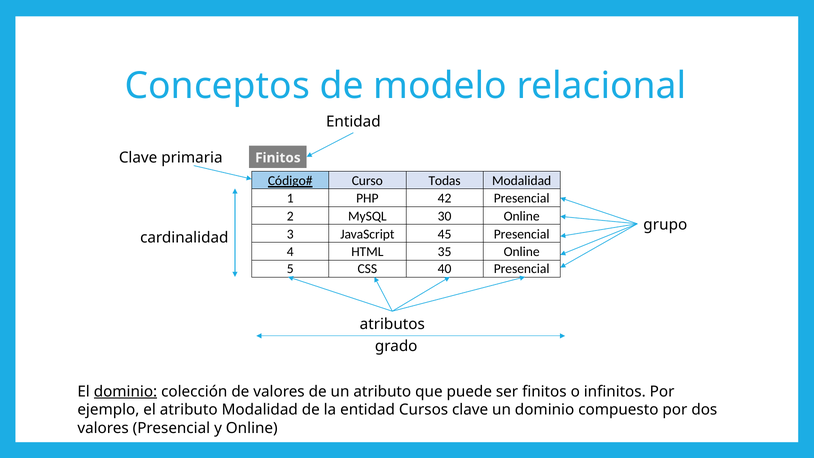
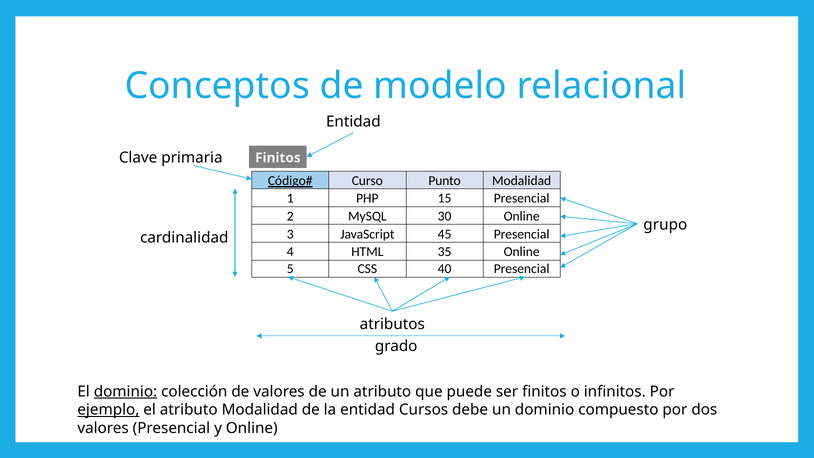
Todas: Todas -> Punto (445, 181)
42: 42 -> 15 (445, 198)
ejemplo underline: none -> present (108, 410)
Cursos clave: clave -> debe (470, 410)
